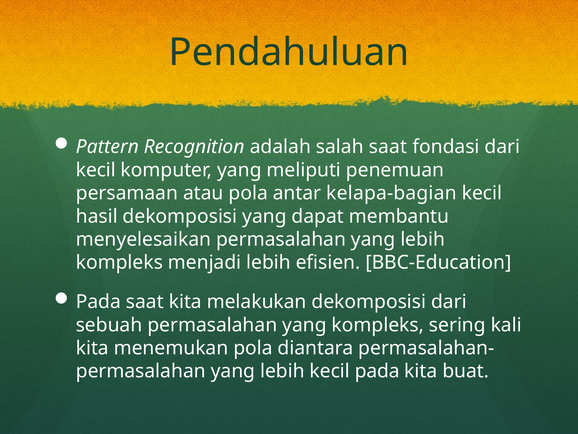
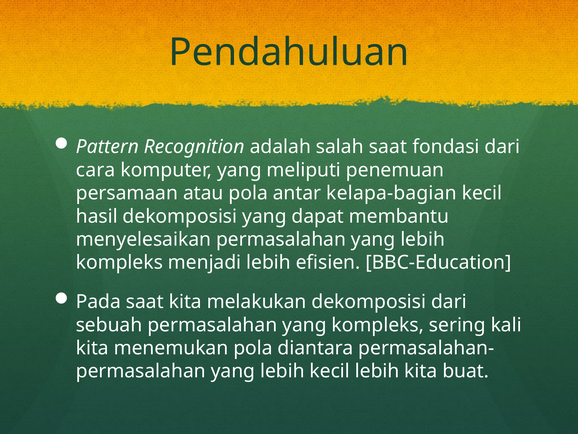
kecil: kecil -> cara (96, 170)
kecil pada: pada -> lebih (377, 371)
